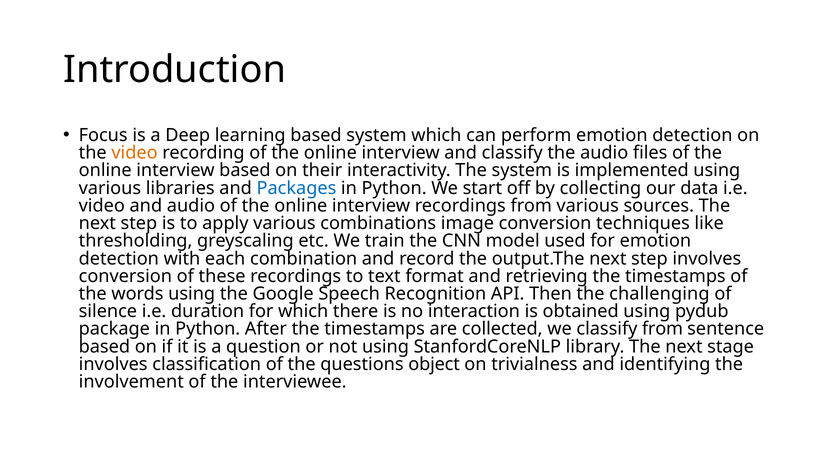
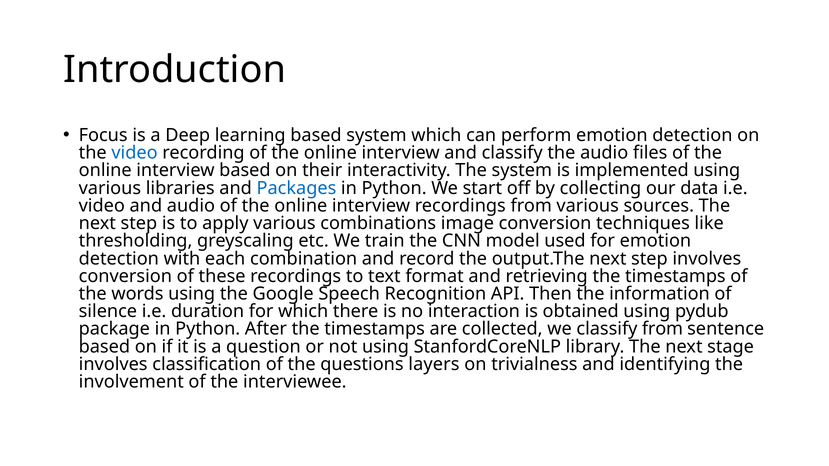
video colour: orange -> blue (135, 153)
challenging: challenging -> information (659, 294)
object: object -> layers (434, 364)
